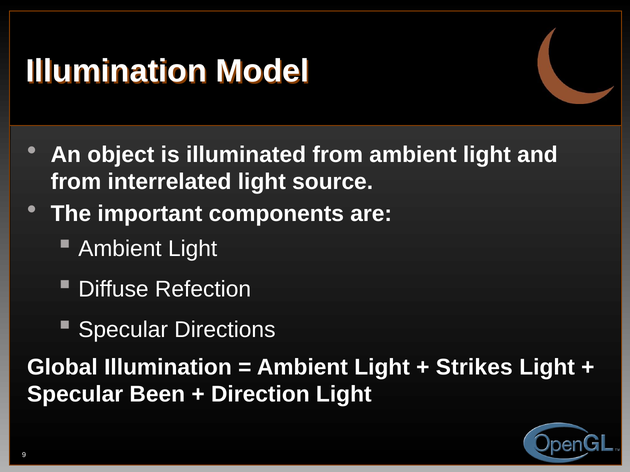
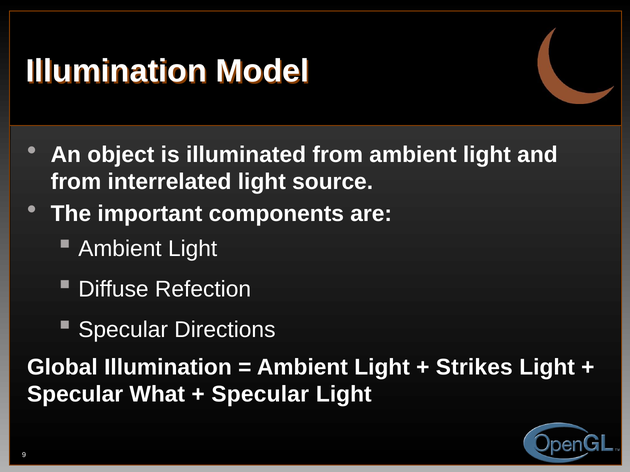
Been: Been -> What (157, 395)
Direction: Direction -> Specular (260, 395)
